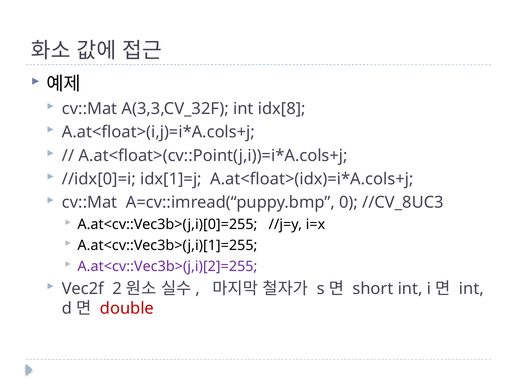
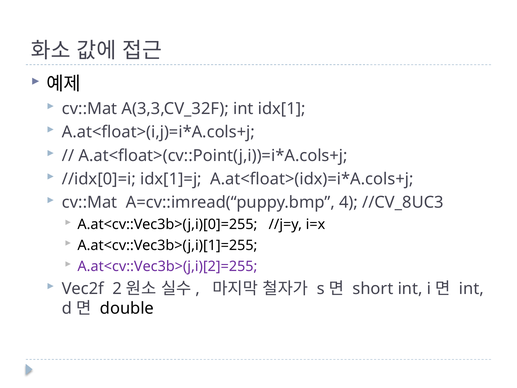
idx[8: idx[8 -> idx[1 (282, 109)
0: 0 -> 4 (349, 202)
double colour: red -> black (127, 308)
